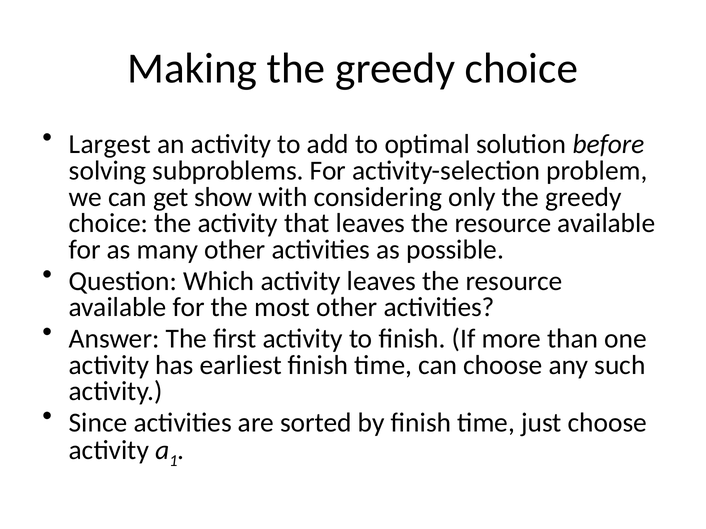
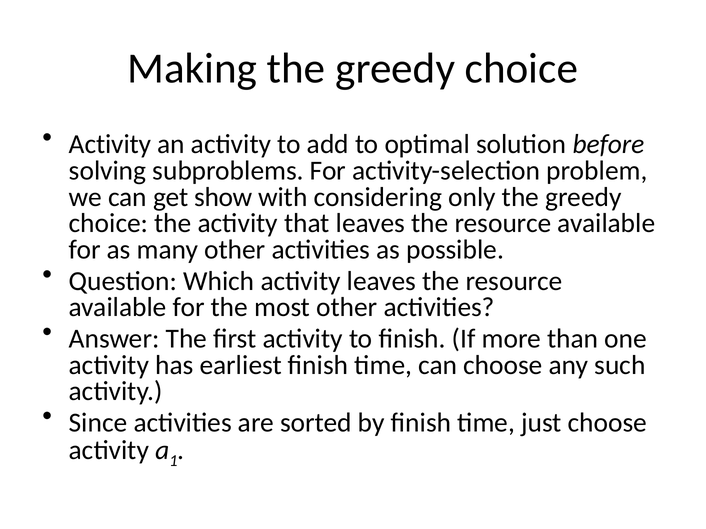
Largest: Largest -> Activity (110, 144)
